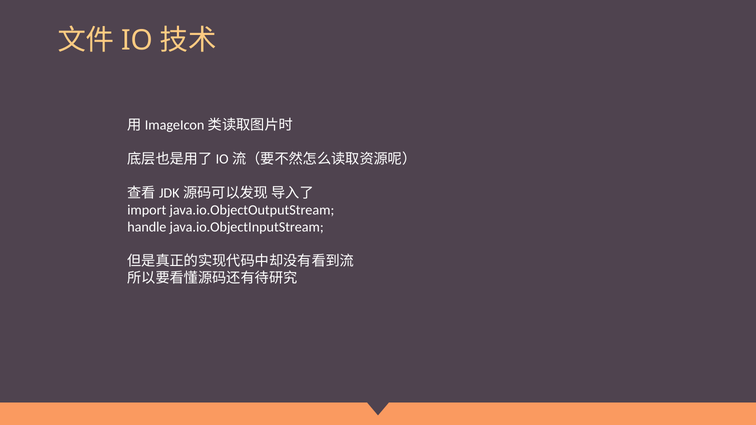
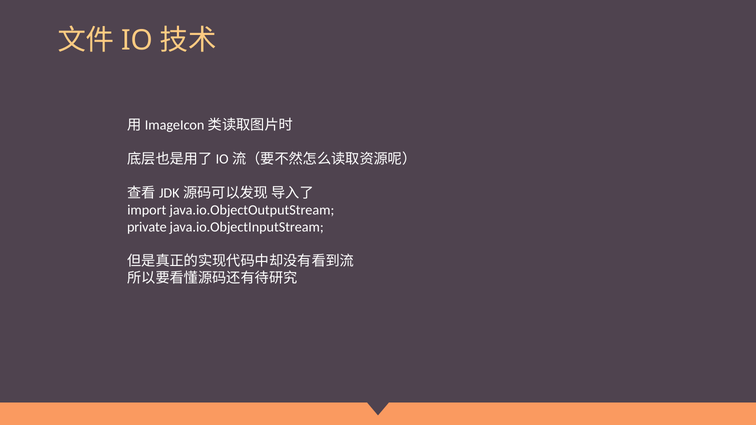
handle: handle -> private (147, 227)
